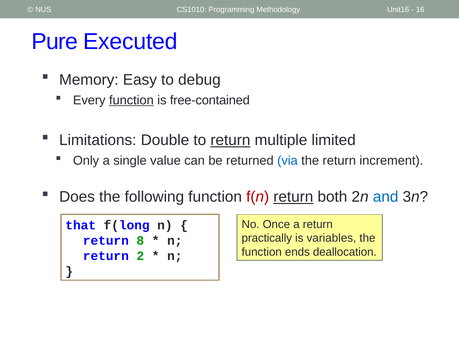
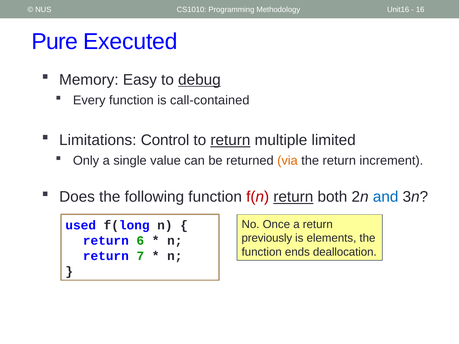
debug underline: none -> present (199, 80)
function underline: present -> none (131, 100)
free-contained: free-contained -> call-contained (210, 100)
Double: Double -> Control (165, 140)
via colour: blue -> orange (287, 161)
that: that -> used (81, 225)
practically: practically -> previously (267, 238)
variables: variables -> elements (331, 238)
8: 8 -> 6 (140, 241)
2: 2 -> 7 (140, 256)
